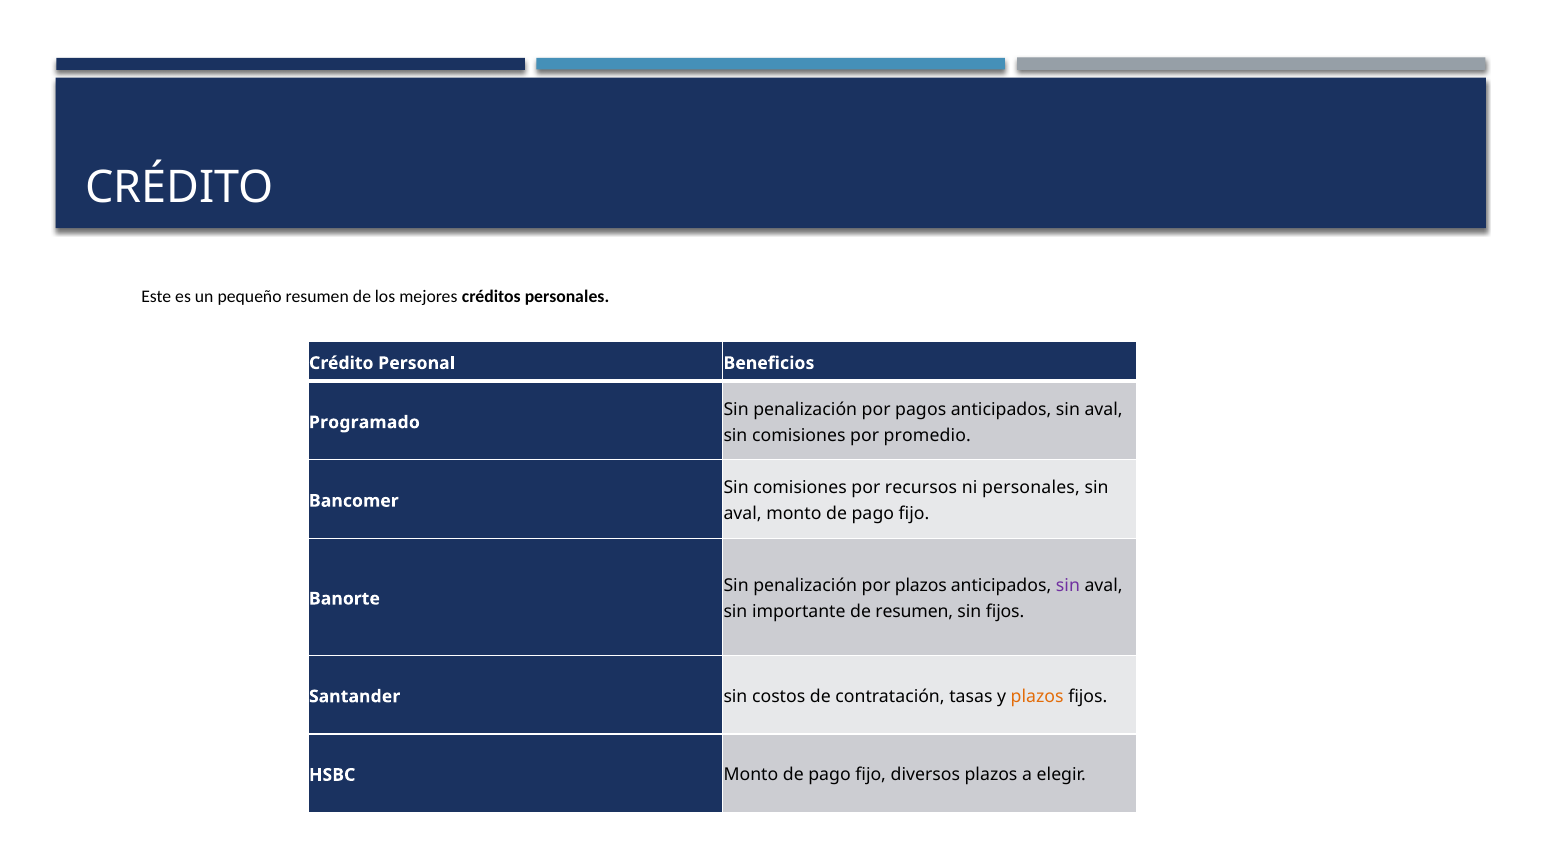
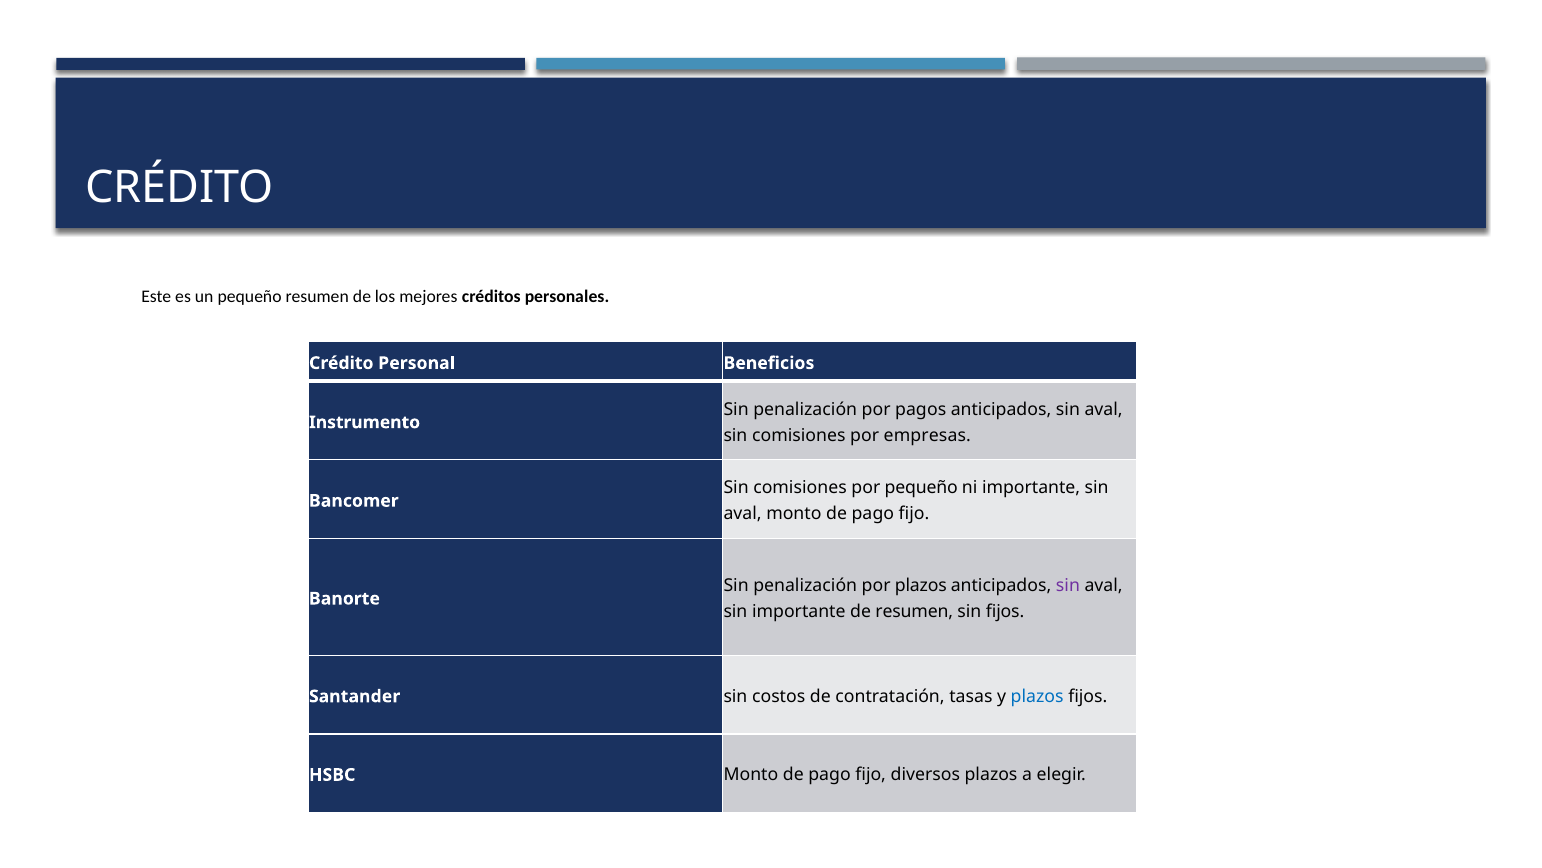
Programado: Programado -> Instrumento (365, 422)
promedio: promedio -> empresas (927, 435)
por recursos: recursos -> pequeño (921, 488)
ni personales: personales -> importante (1031, 488)
plazos colour: orange -> blue (1037, 696)
